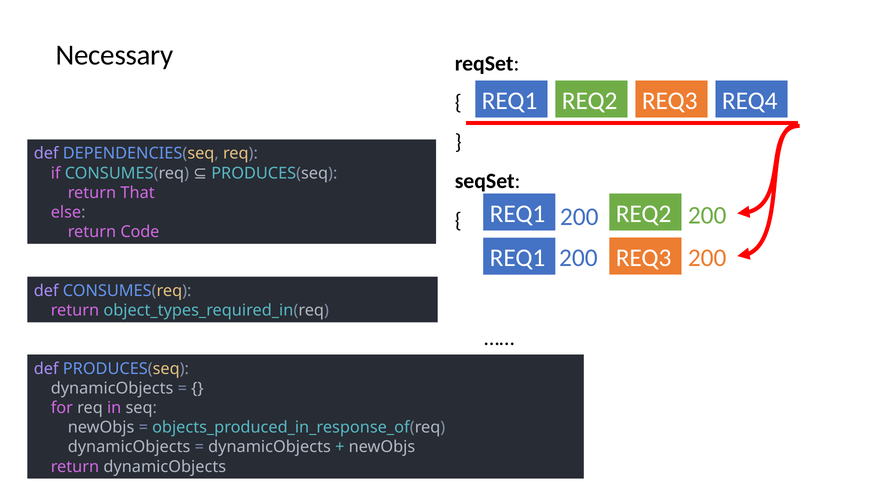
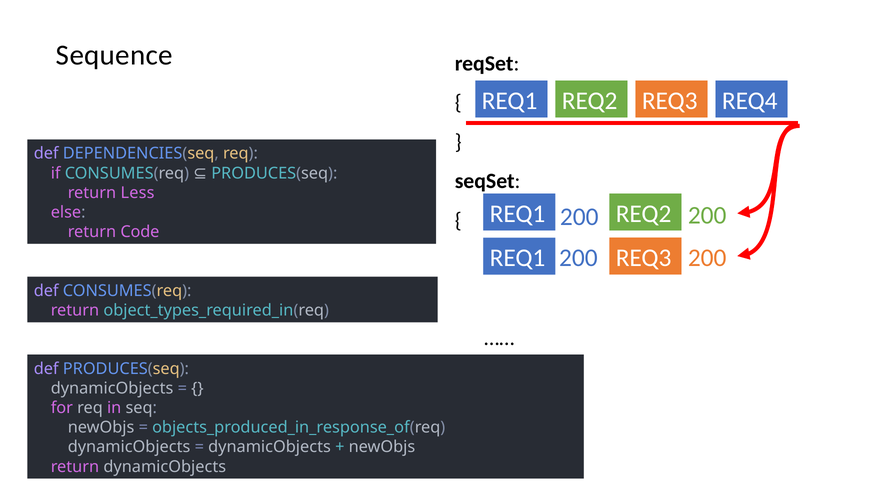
Necessary: Necessary -> Sequence (114, 55)
That: That -> Less (138, 193)
